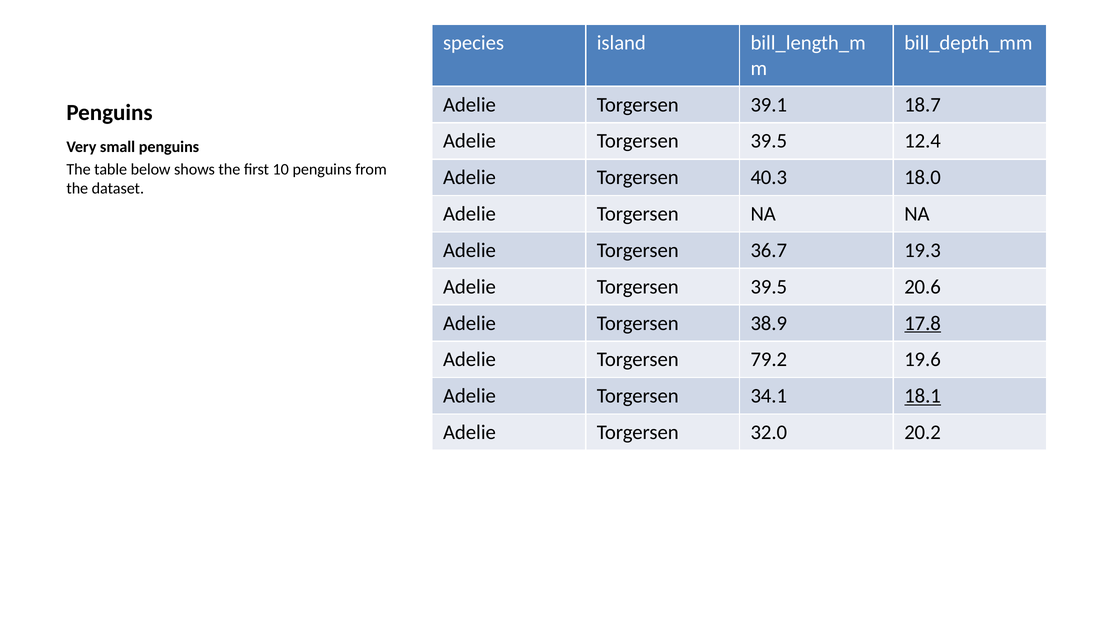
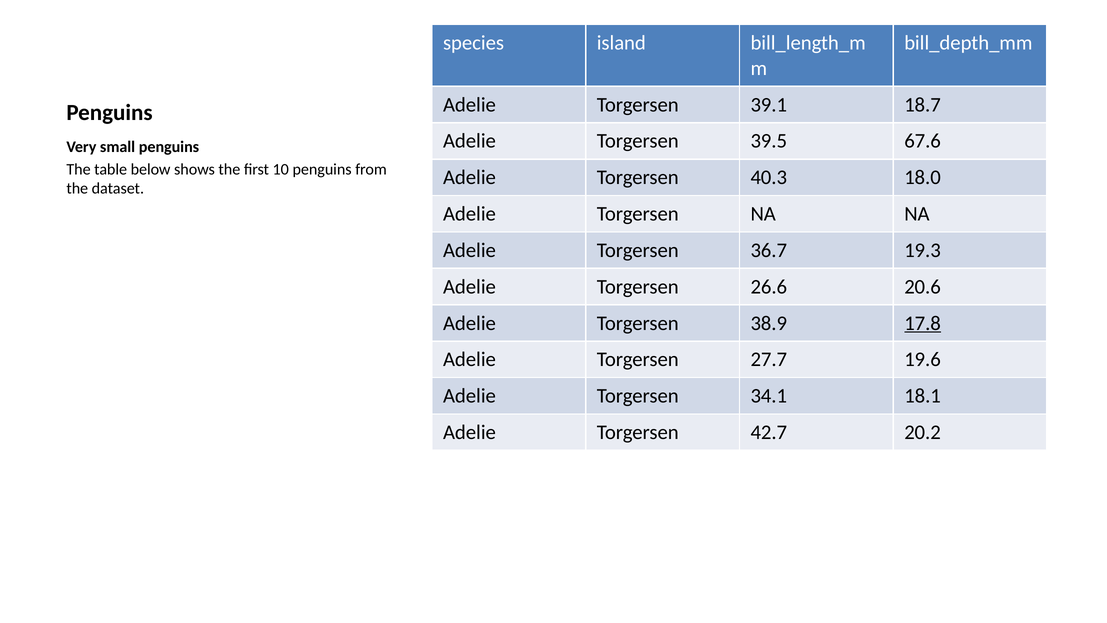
12.4: 12.4 -> 67.6 (923, 141)
39.5: 39.5 -> 26.6 (769, 287)
79.2: 79.2 -> 27.7 (769, 359)
18.1 underline: present -> none (923, 396)
32.0: 32.0 -> 42.7 (769, 432)
